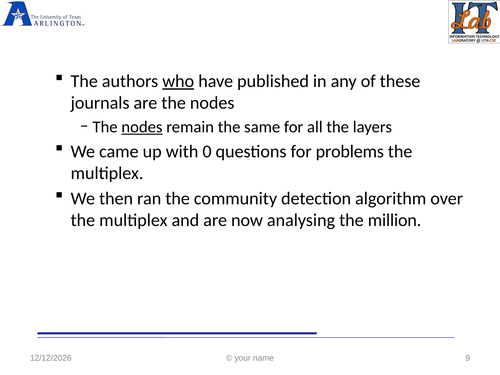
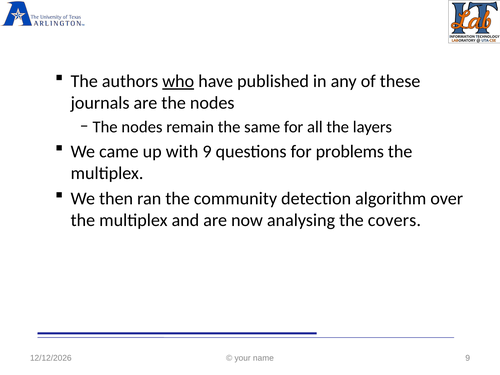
nodes underline: present -> none (142, 127)
with 0: 0 -> 9 (207, 152)
million: million -> covers (394, 220)
